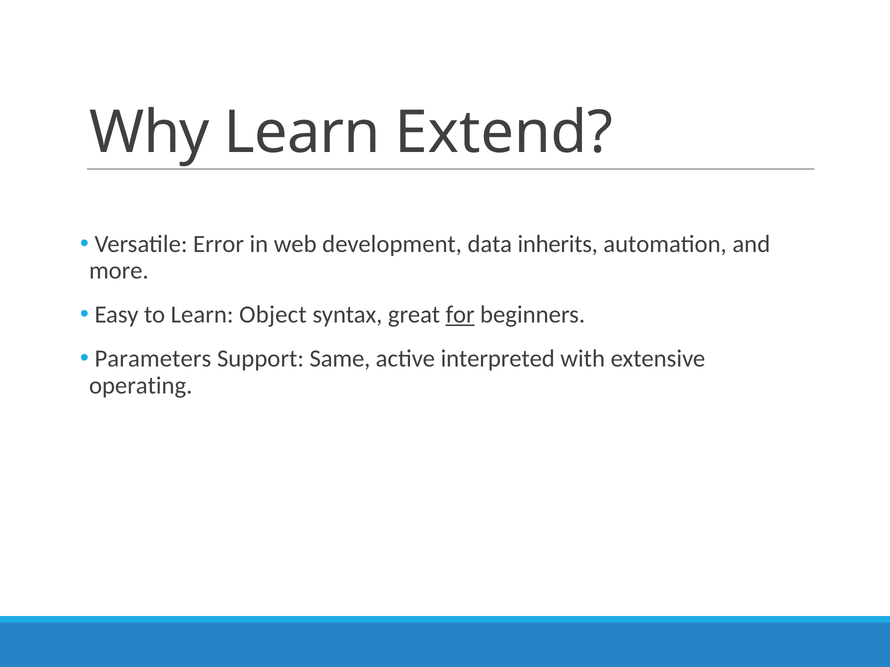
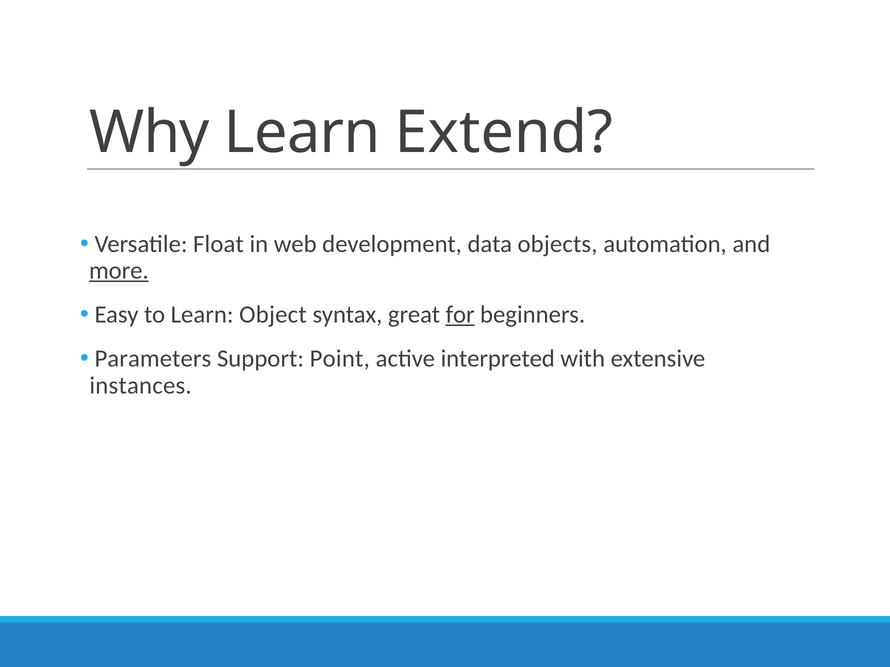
Error: Error -> Float (218, 244)
inherits: inherits -> objects (558, 244)
more underline: none -> present (119, 271)
Same: Same -> Point (340, 359)
operating: operating -> instances (141, 386)
